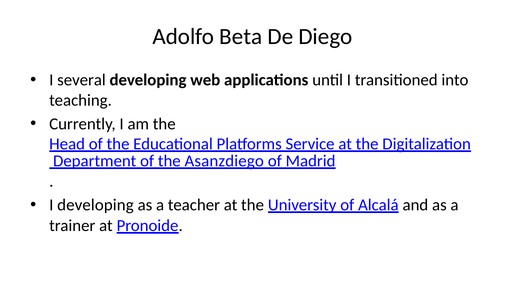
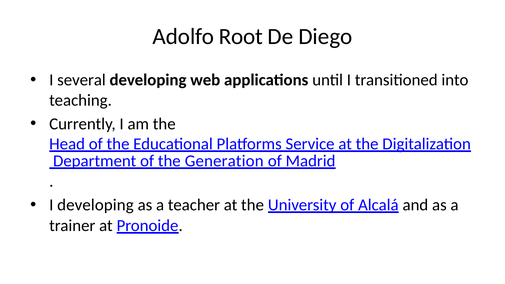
Beta: Beta -> Root (241, 37)
Asanzdiego: Asanzdiego -> Generation (224, 161)
